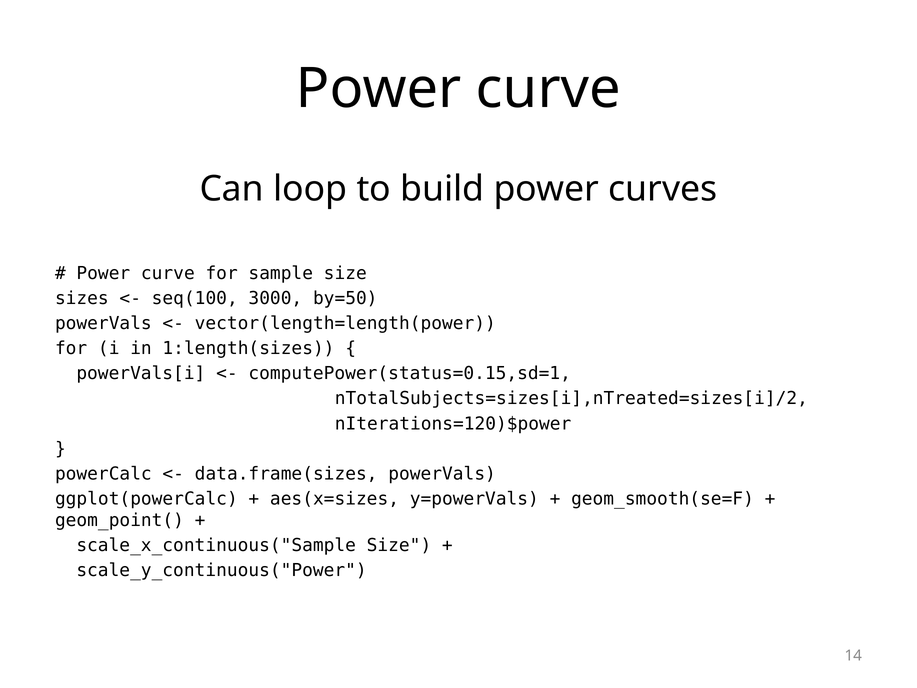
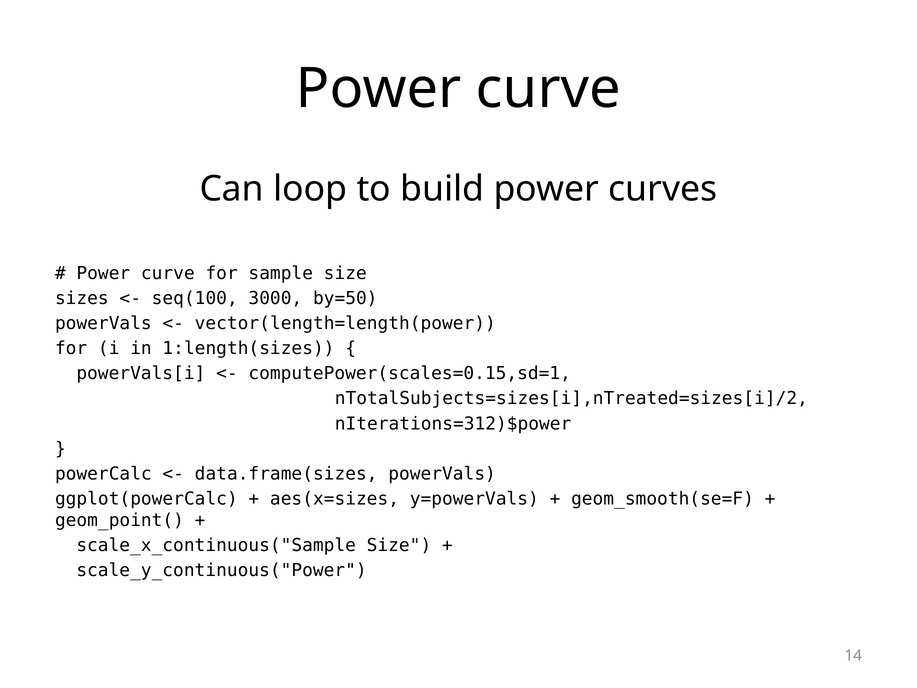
computePower(status=0.15,sd=1: computePower(status=0.15,sd=1 -> computePower(scales=0.15,sd=1 (410, 373)
nIterations=120)$power: nIterations=120)$power -> nIterations=312)$power (453, 423)
